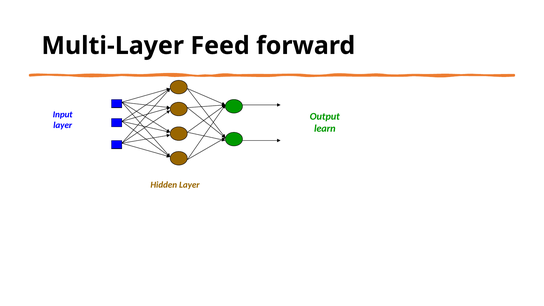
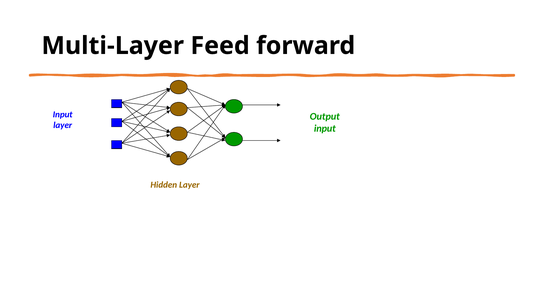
learn: learn -> input (325, 129)
